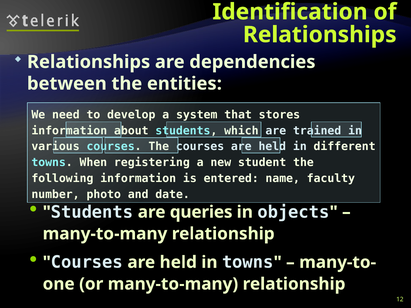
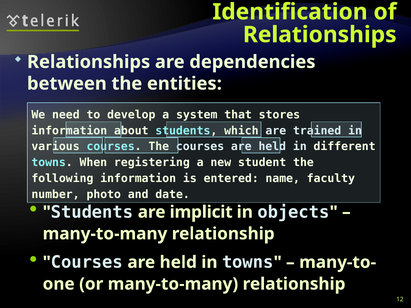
queries: queries -> implicit (201, 212)
